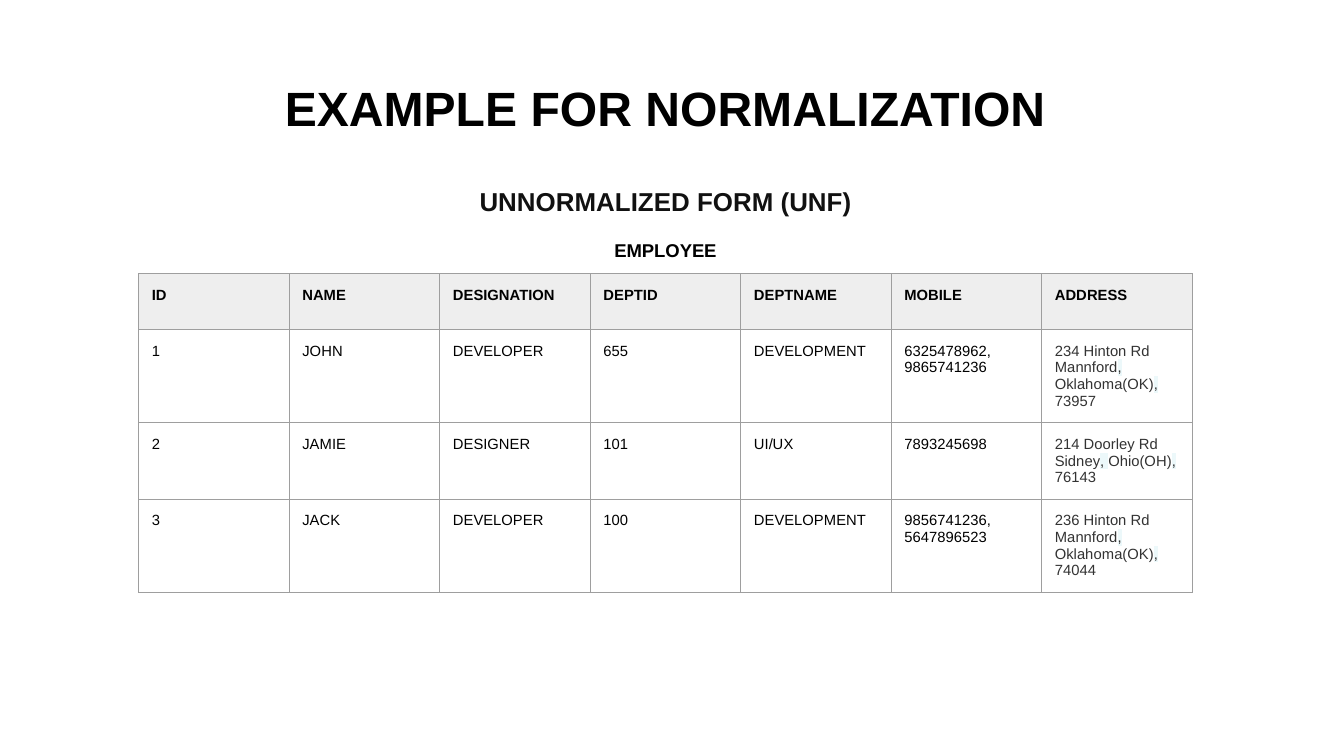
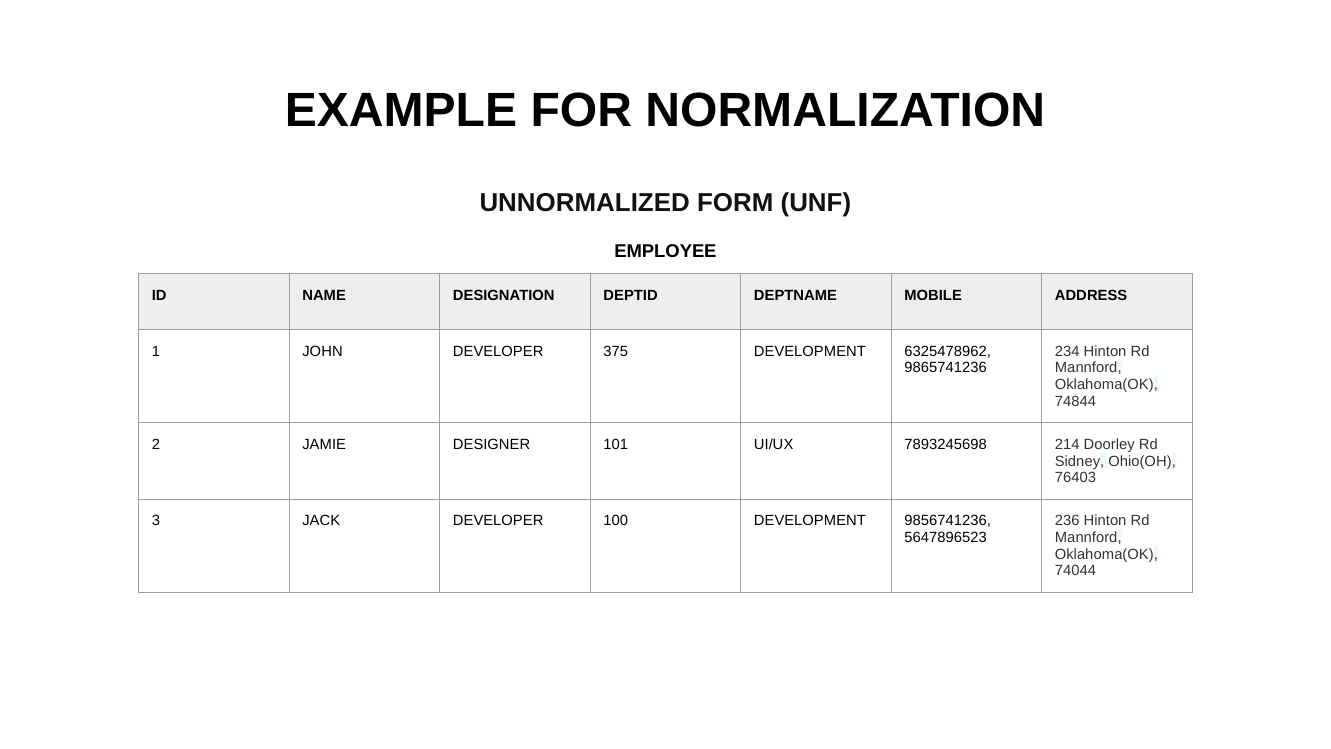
655: 655 -> 375 (616, 351)
73957: 73957 -> 74844 (1075, 401)
76143: 76143 -> 76403 (1075, 478)
